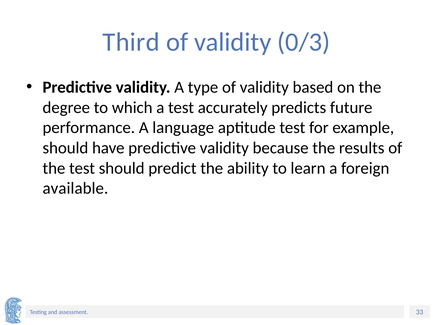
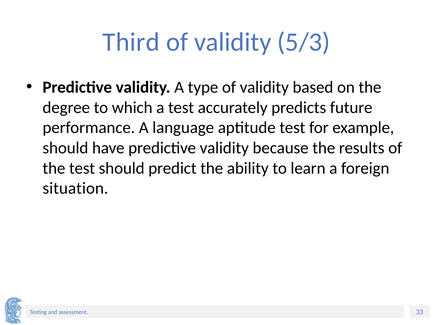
0/3: 0/3 -> 5/3 (304, 42)
available: available -> situation (75, 188)
